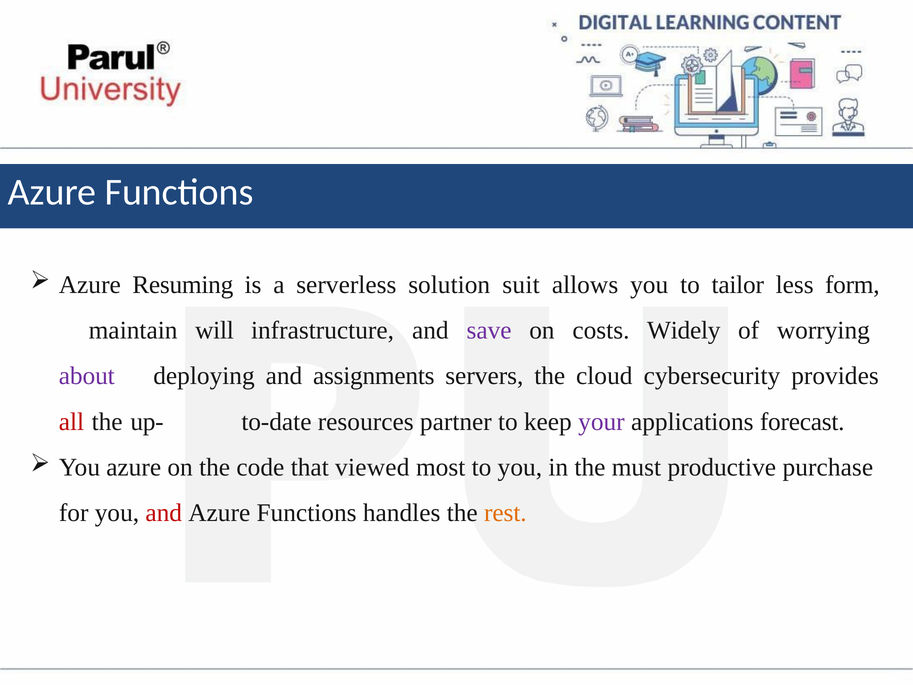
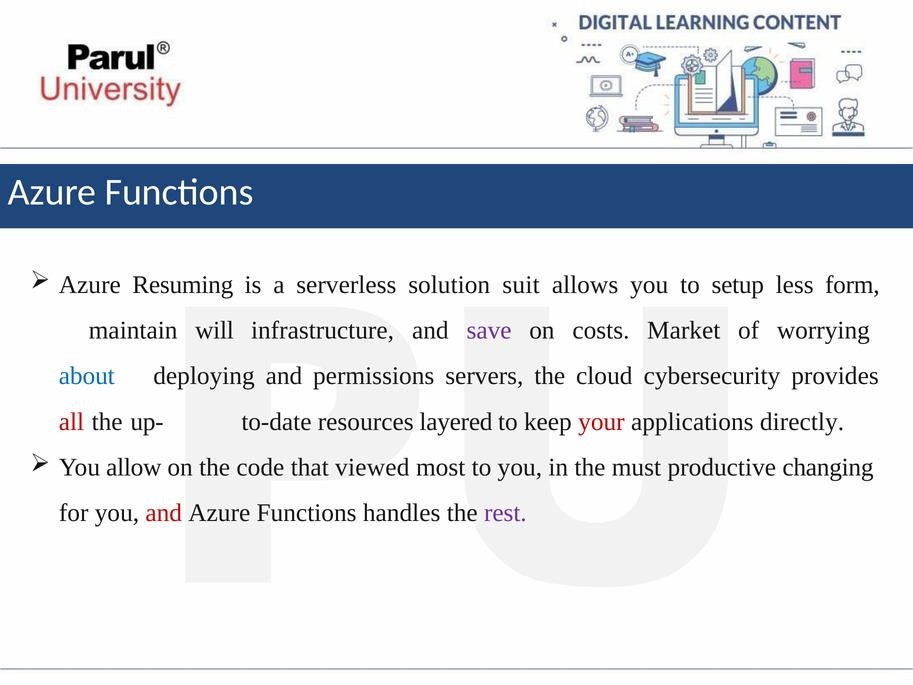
tailor: tailor -> setup (738, 285)
Widely: Widely -> Market (684, 330)
about colour: purple -> blue (87, 376)
assignments: assignments -> permissions (374, 376)
partner: partner -> layered (456, 422)
your colour: purple -> red (601, 422)
forecast: forecast -> directly (802, 422)
You azure: azure -> allow (134, 467)
purchase: purchase -> changing (828, 467)
rest colour: orange -> purple (505, 513)
